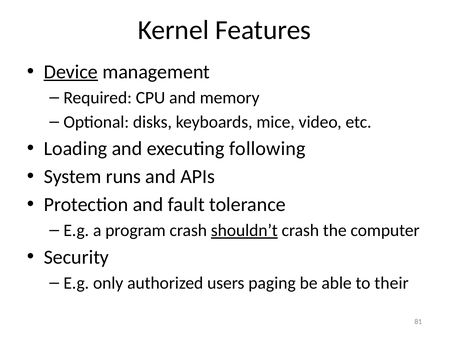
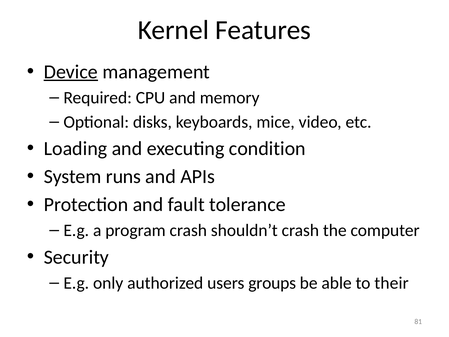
following: following -> condition (267, 149)
shouldn’t underline: present -> none (244, 230)
paging: paging -> groups (272, 283)
